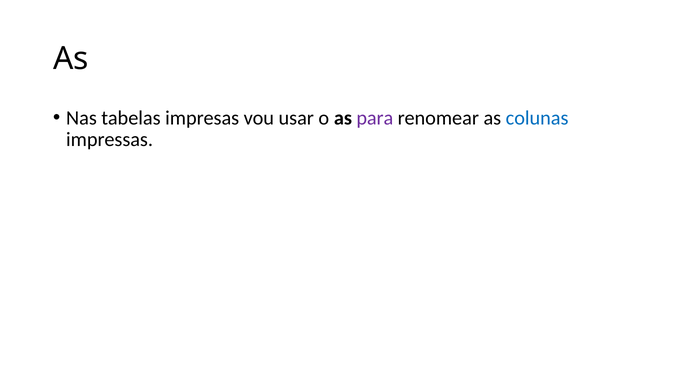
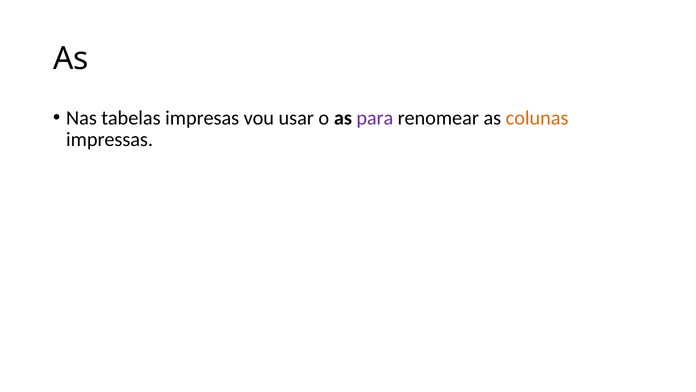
colunas colour: blue -> orange (537, 118)
